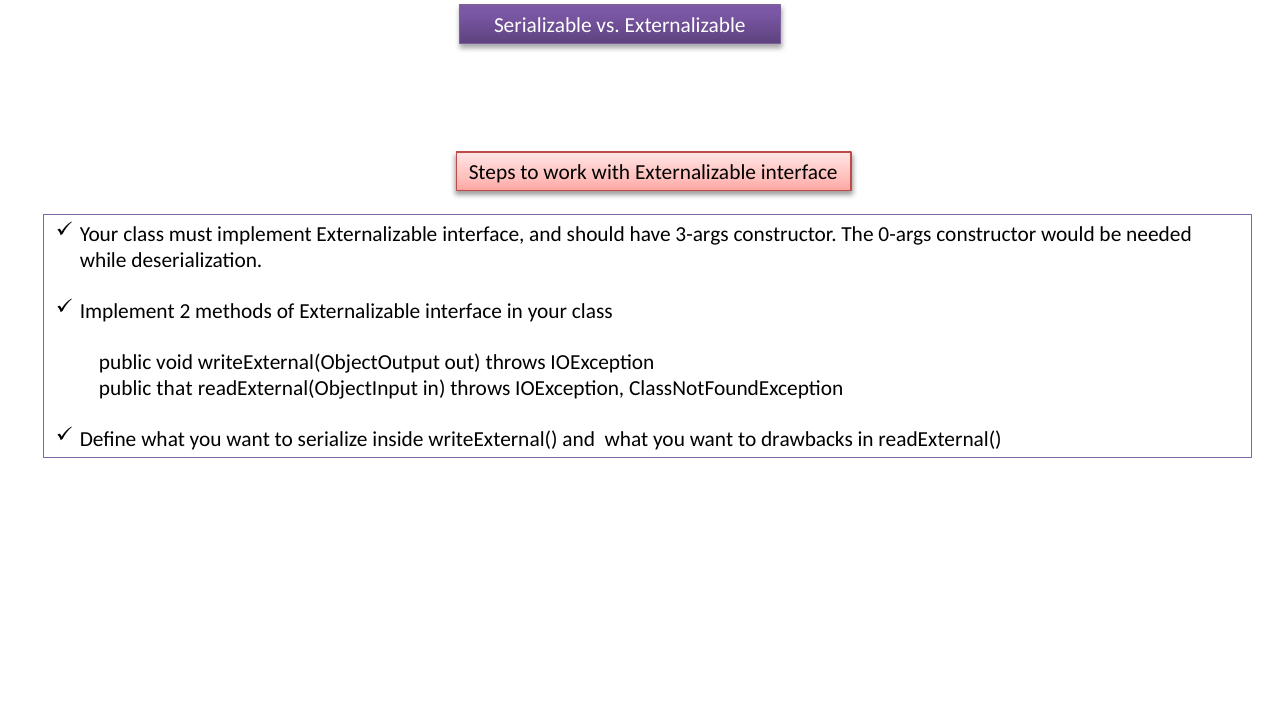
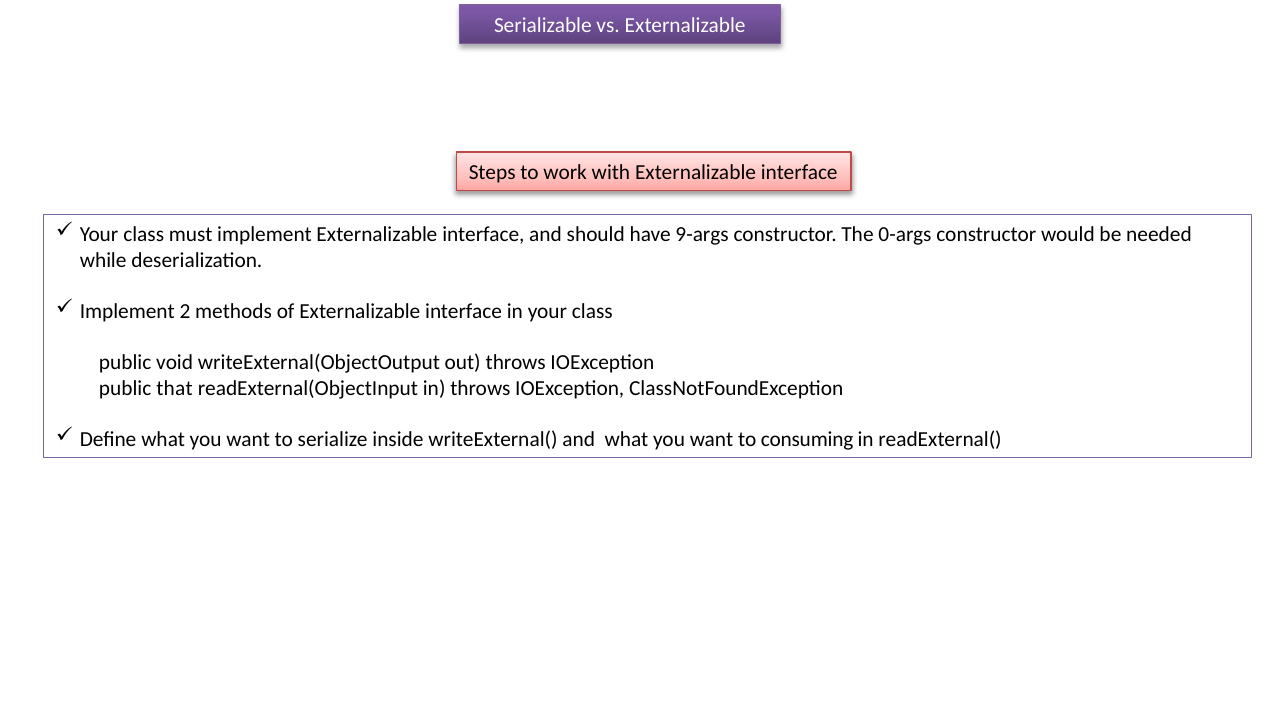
3-args: 3-args -> 9-args (702, 234)
drawbacks: drawbacks -> consuming (807, 440)
